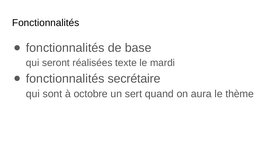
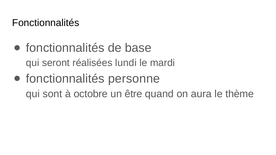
texte: texte -> lundi (126, 63)
secrétaire: secrétaire -> personne (134, 79)
sert: sert -> être (134, 94)
